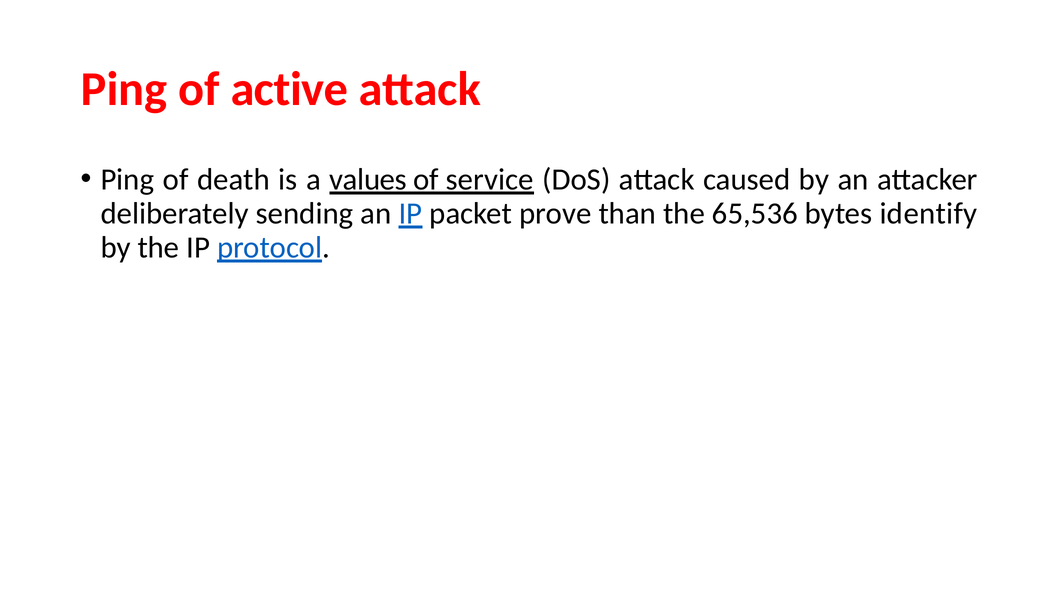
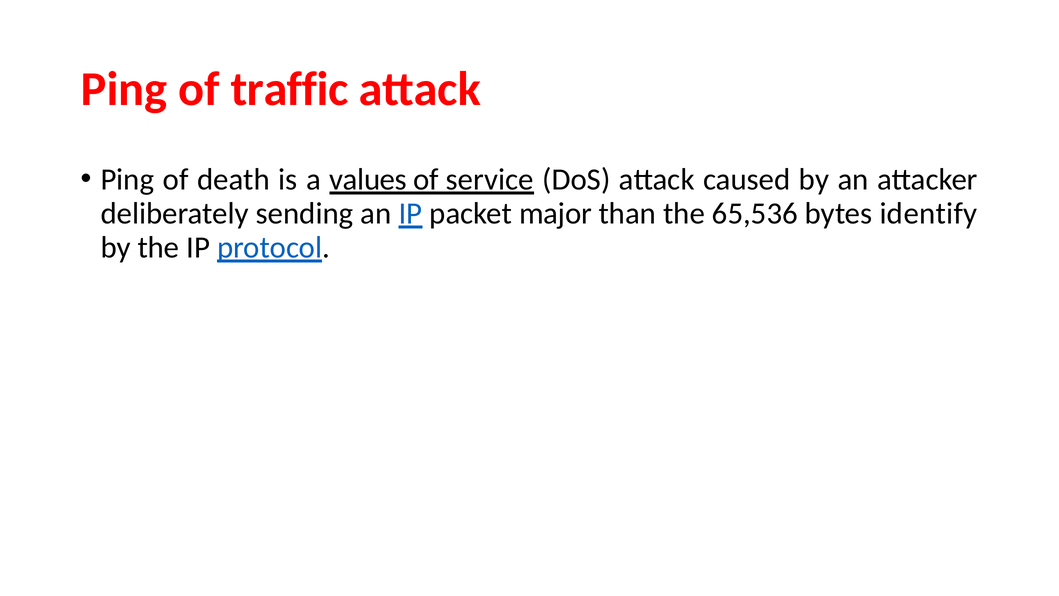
active: active -> traffic (289, 89)
prove: prove -> major (555, 213)
